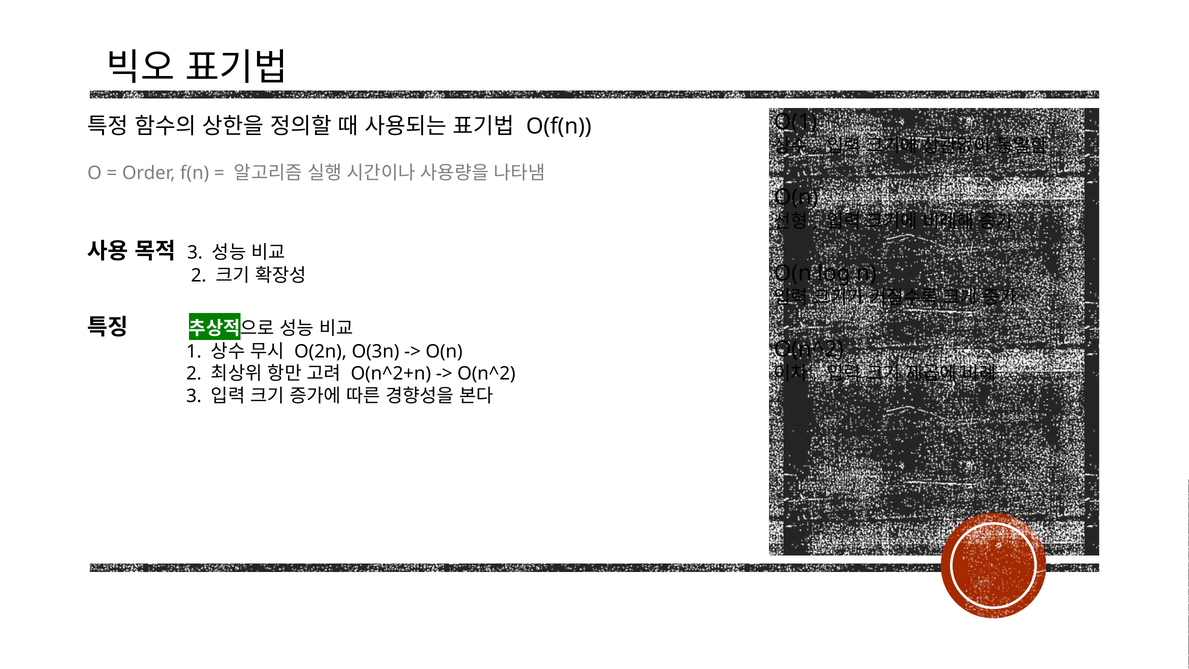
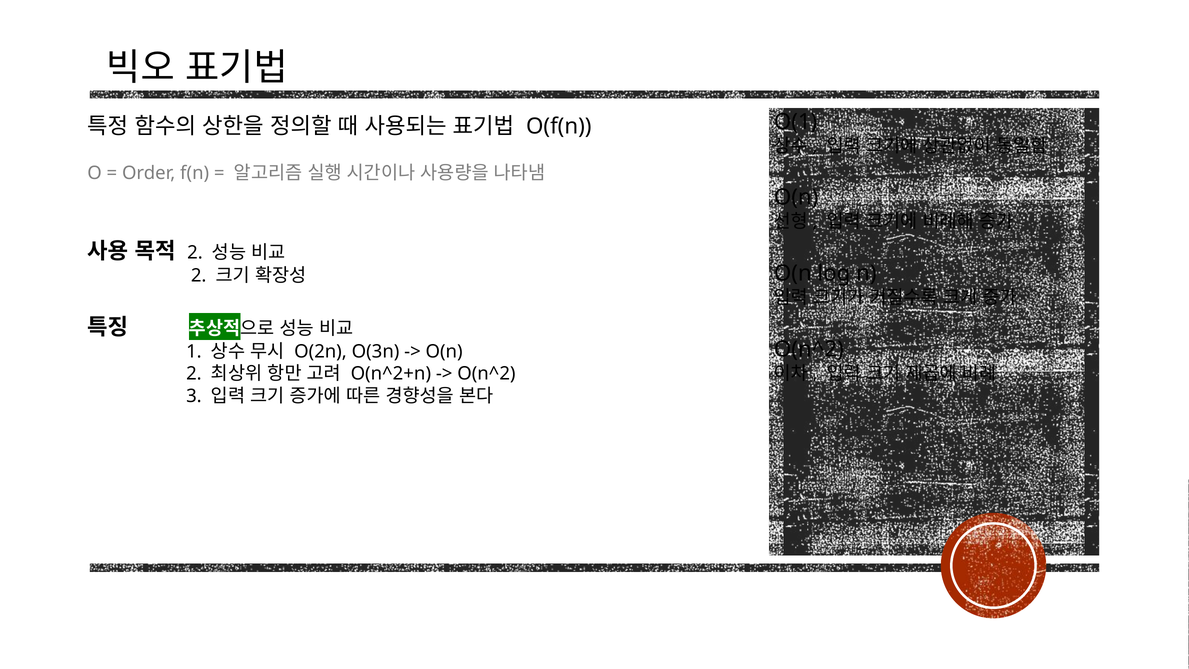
3: 3 -> 2 (195, 253)
